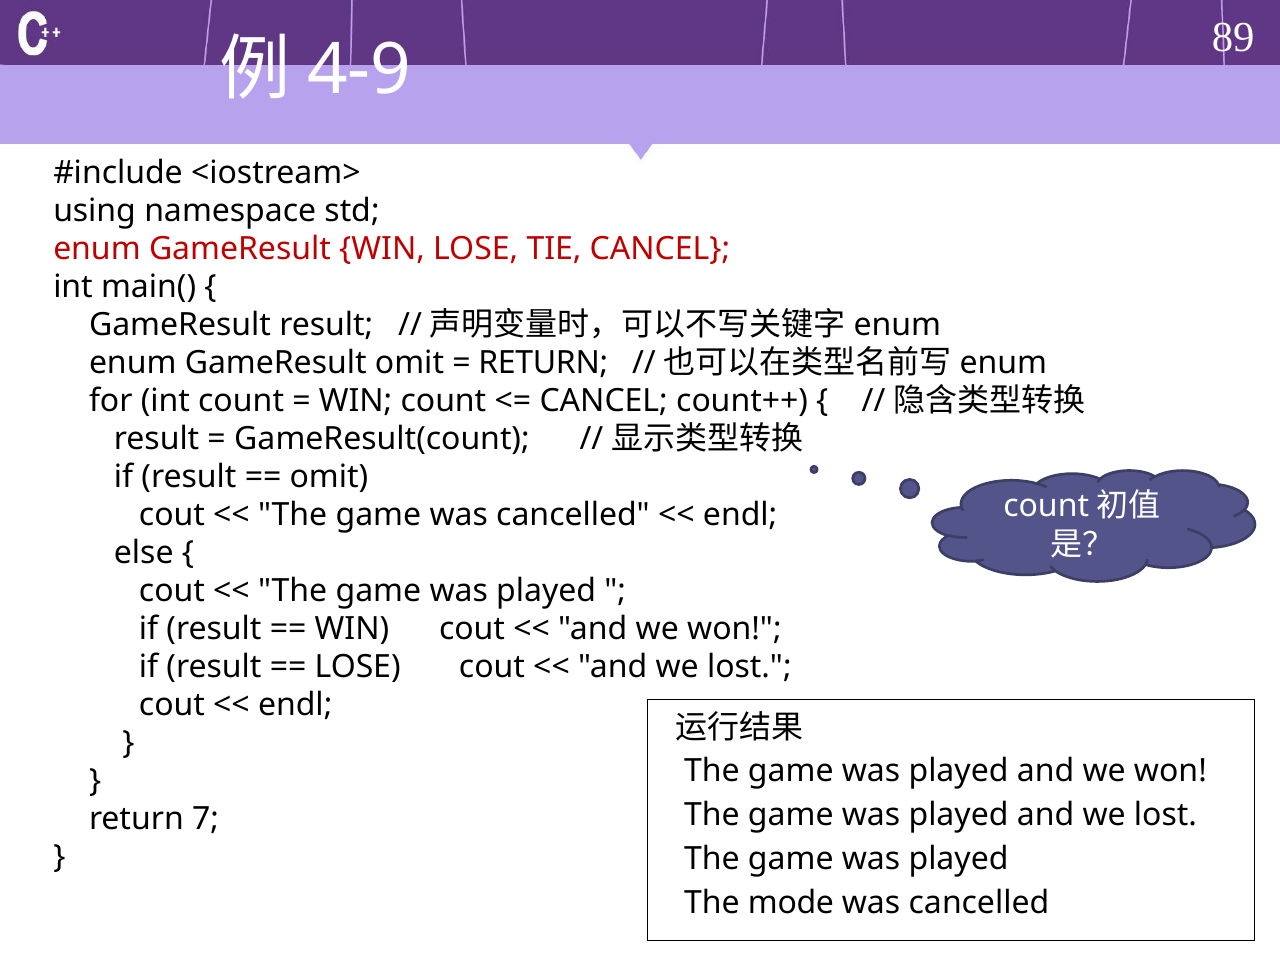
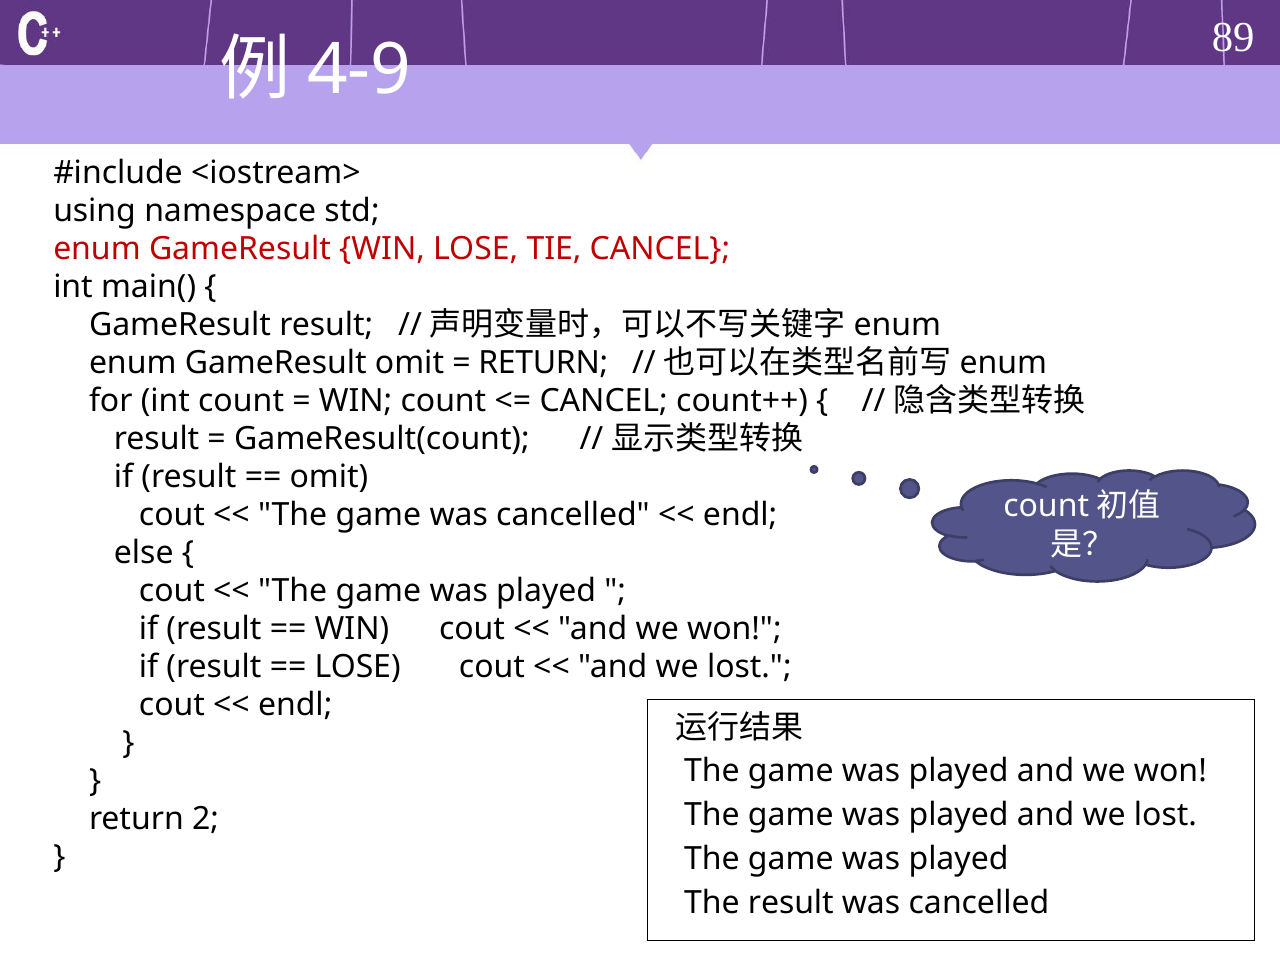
7: 7 -> 2 (206, 819)
The mode: mode -> result (791, 903)
